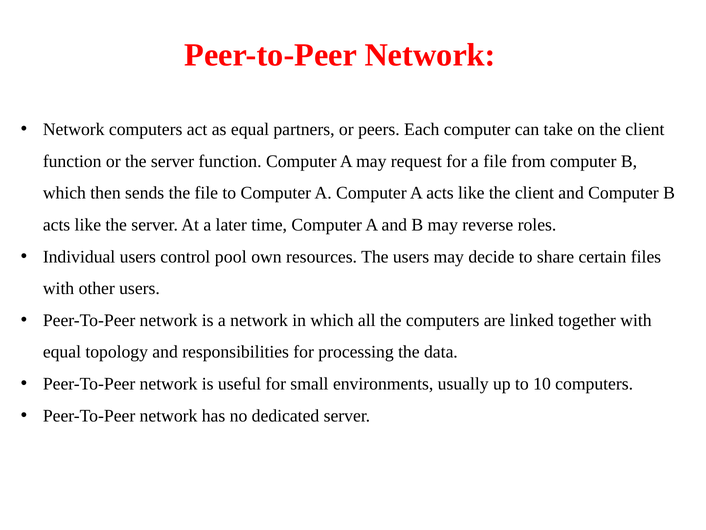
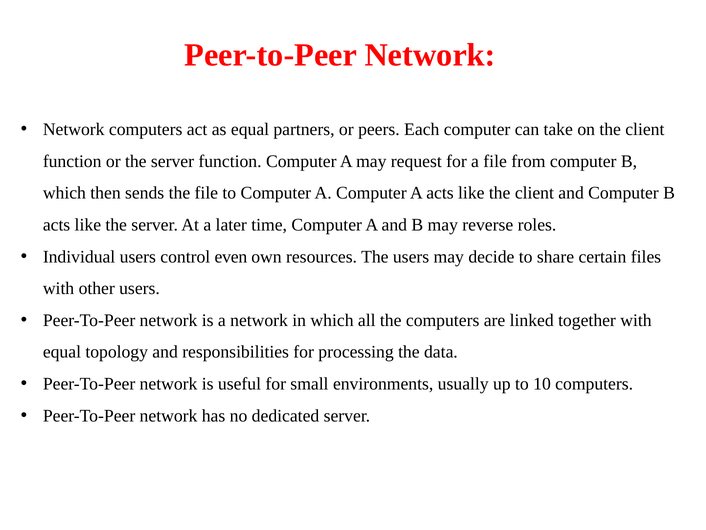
pool: pool -> even (231, 256)
